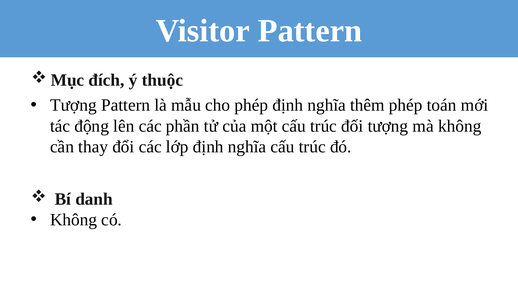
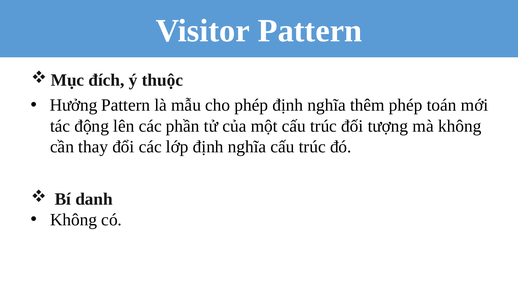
Tượng: Tượng -> Hưởng (74, 105)
